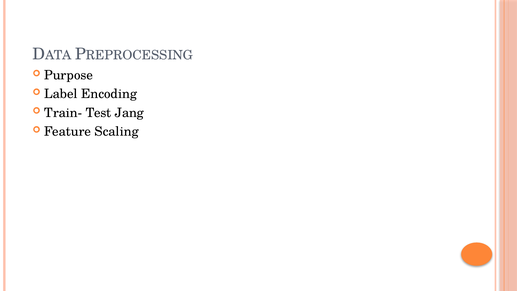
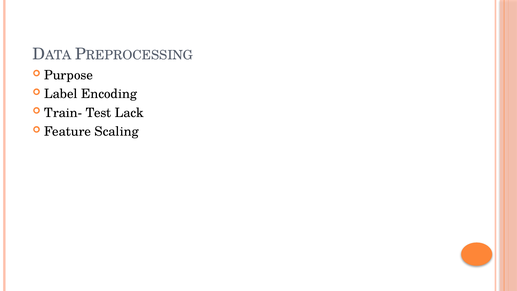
Jang: Jang -> Lack (129, 113)
